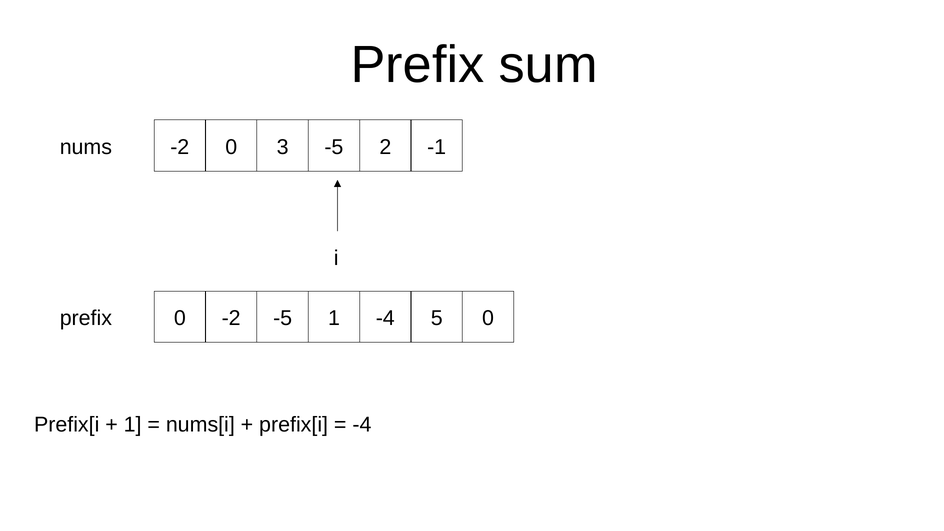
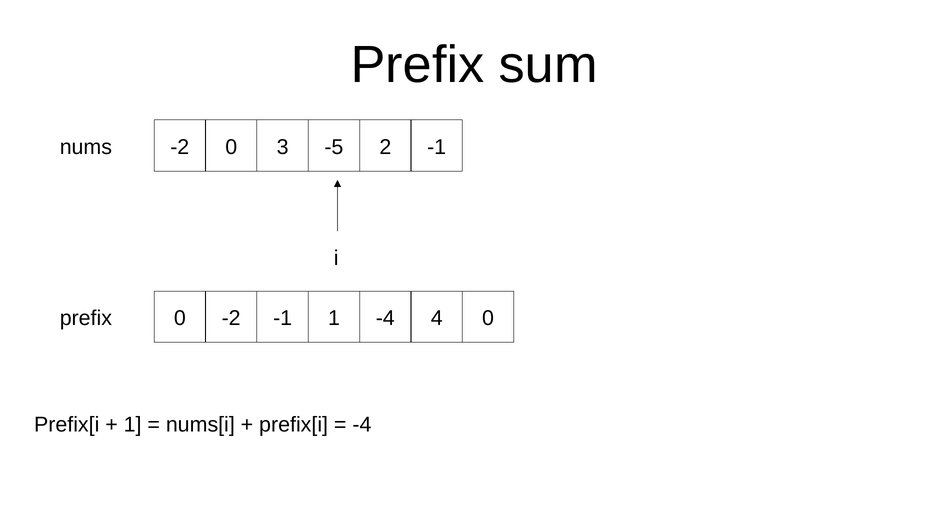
-5: -5 -> -1 (283, 318)
5: 5 -> 4 (437, 318)
